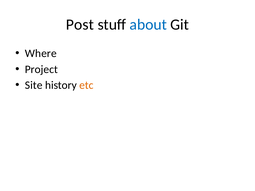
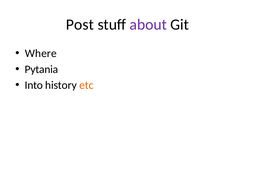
about colour: blue -> purple (148, 25)
Project: Project -> Pytania (41, 69)
Site: Site -> Into (34, 85)
